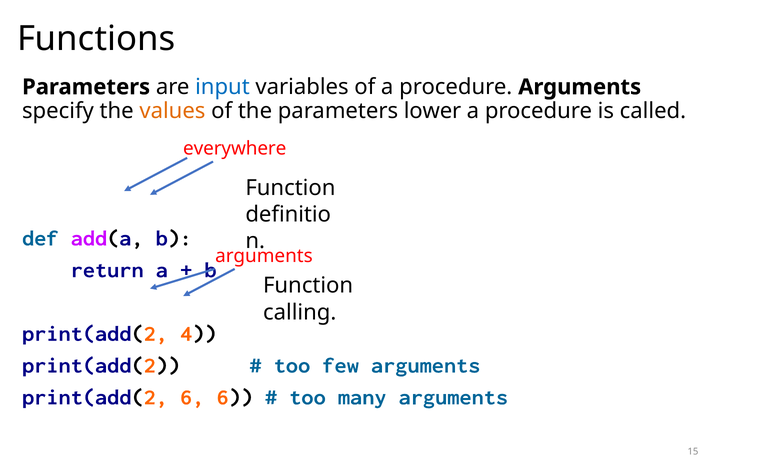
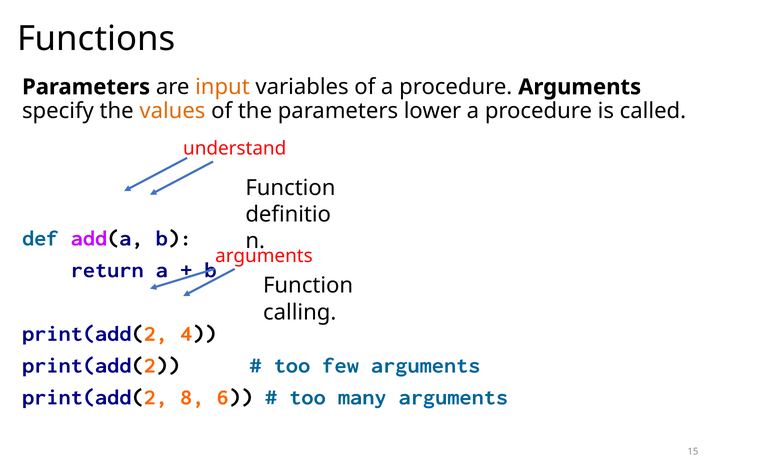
input colour: blue -> orange (222, 87)
everywhere: everywhere -> understand (235, 148)
print(add(2 6: 6 -> 8 (192, 397)
